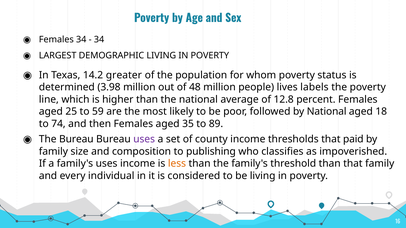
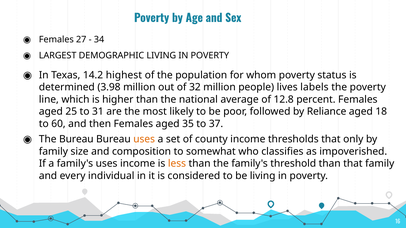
Females 34: 34 -> 27 (81, 40)
greater: greater -> highest (124, 75)
48: 48 -> 32 (195, 87)
59: 59 -> 31 (98, 112)
by National: National -> Reliance (327, 112)
74: 74 -> 60 (58, 124)
89: 89 -> 37 (216, 124)
uses colour: purple -> orange (144, 140)
paid: paid -> only (353, 140)
publishing: publishing -> somewhat (211, 152)
